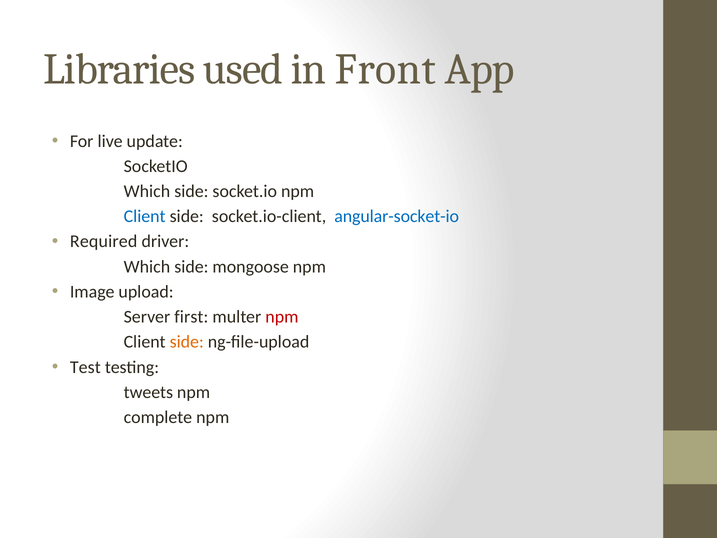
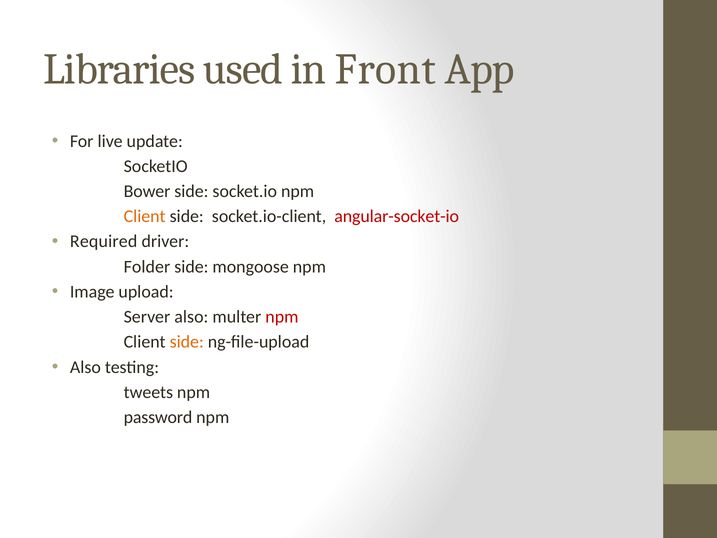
Which: Which -> Bower (147, 191)
Client colour: blue -> orange (145, 216)
angular-socket-io colour: blue -> red (397, 216)
Which: Which -> Folder (147, 267)
Server first: first -> also (191, 317)
Test: Test -> Also (85, 367)
complete: complete -> password (158, 417)
